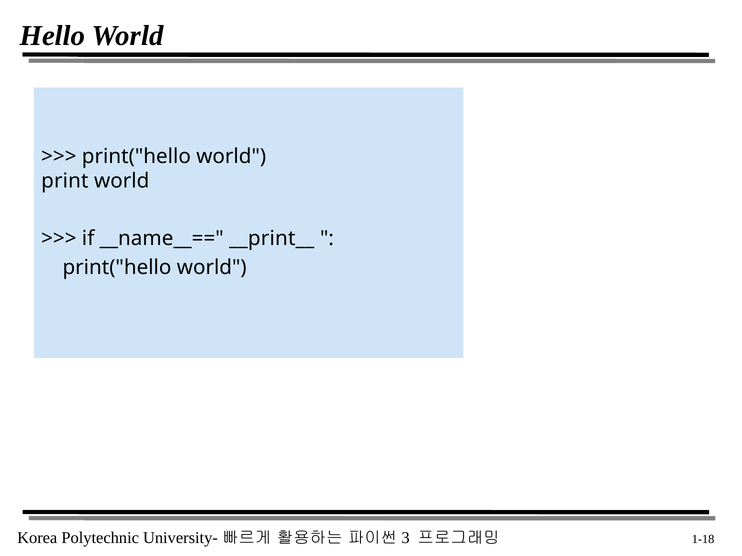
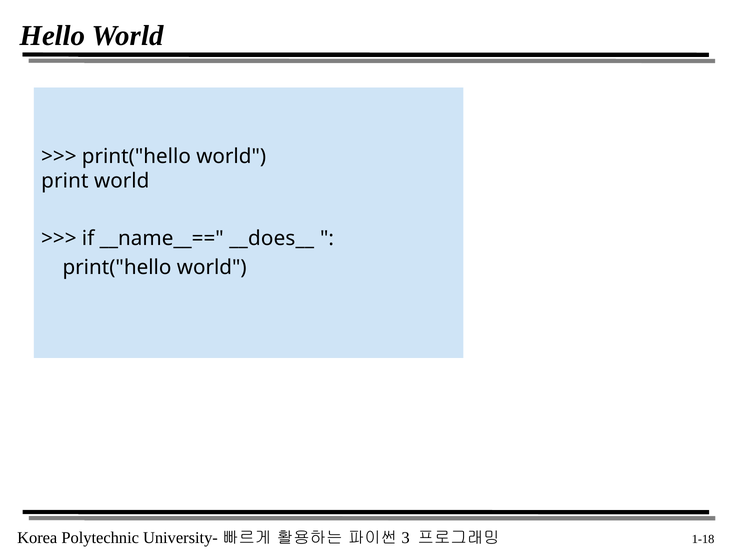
__print__: __print__ -> __does__ (272, 239)
